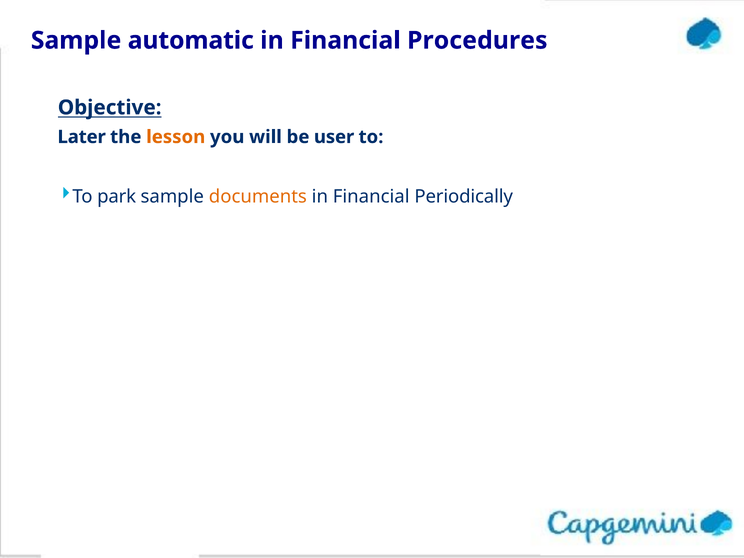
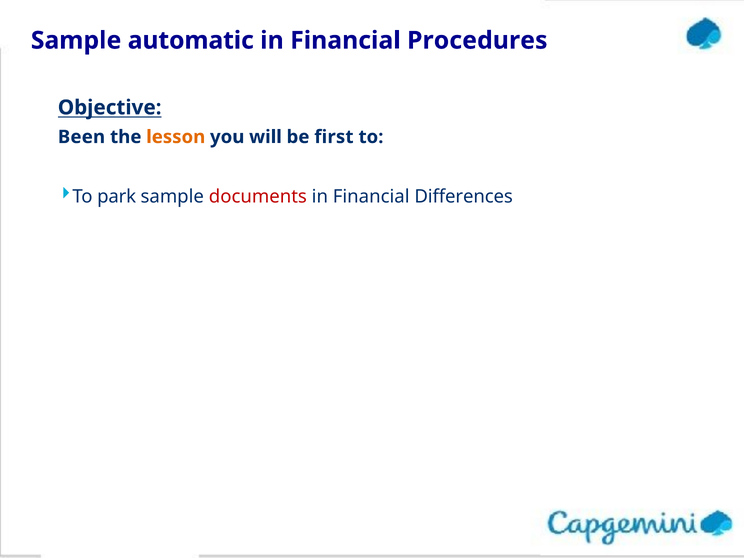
Later: Later -> Been (81, 137)
user: user -> first (334, 137)
documents colour: orange -> red (258, 197)
Periodically: Periodically -> Differences (464, 197)
